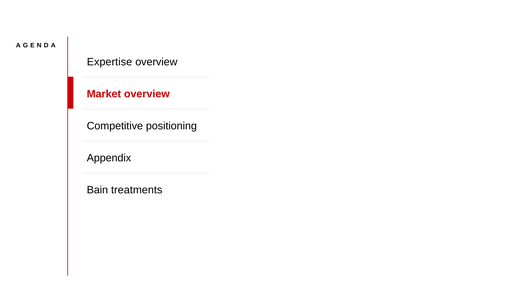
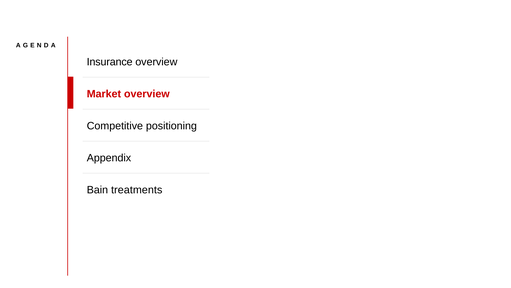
Expertise: Expertise -> Insurance (110, 62)
